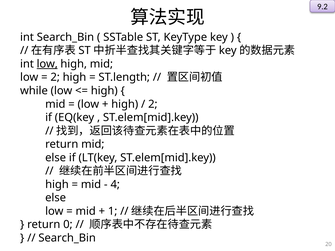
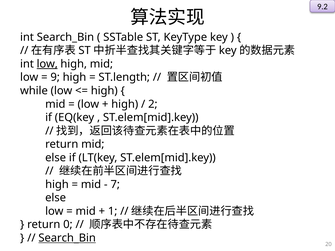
2: 2 -> 9 (55, 77)
4: 4 -> 7 (115, 185)
Search_Bin underline: none -> present (67, 238)
